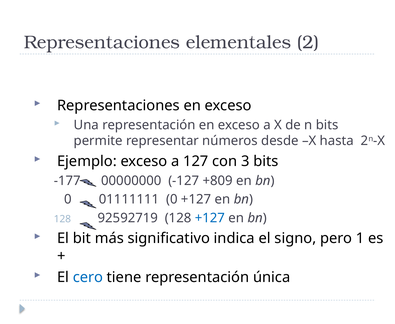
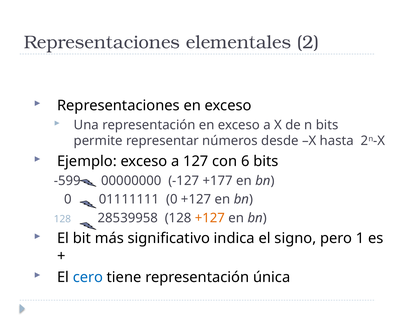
3: 3 -> 6 (245, 161)
-177: -177 -> -599 (67, 180)
+809: +809 -> +177 (218, 180)
92592719: 92592719 -> 28539958 (128, 218)
+127 colour: blue -> orange (210, 218)
